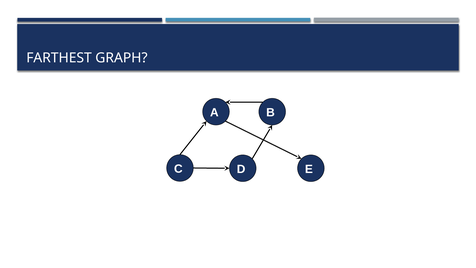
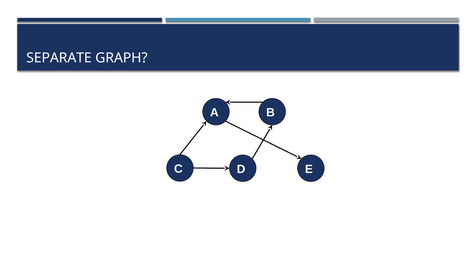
FARTHEST: FARTHEST -> SEPARATE (59, 58)
